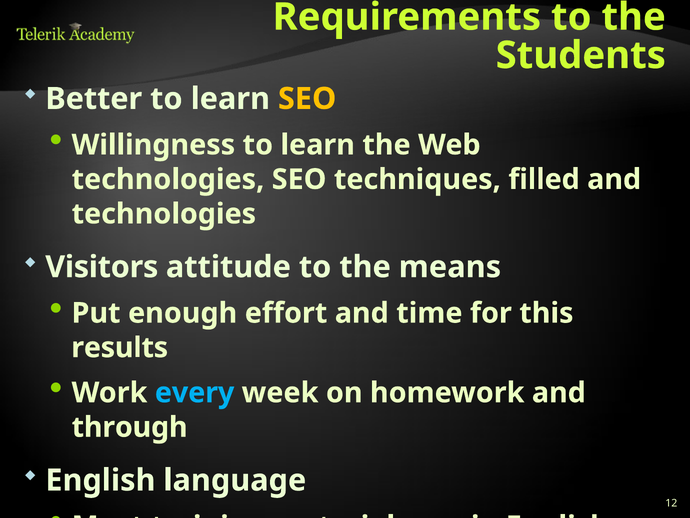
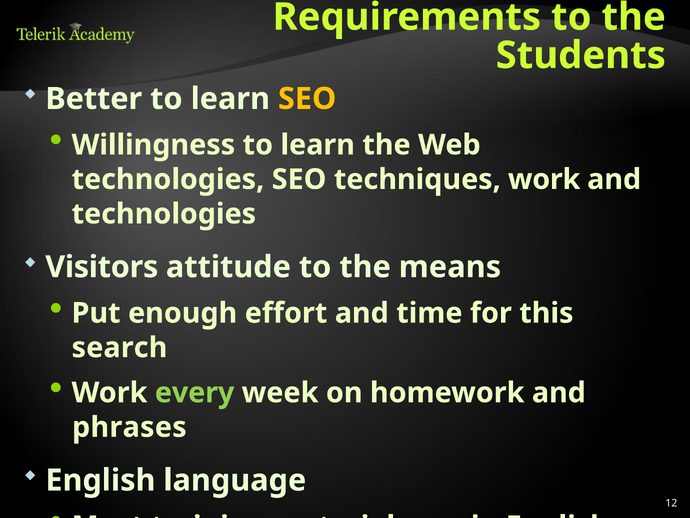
techniques filled: filled -> work (544, 179)
results: results -> search (119, 347)
every colour: light blue -> light green (195, 392)
through: through -> phrases (129, 427)
